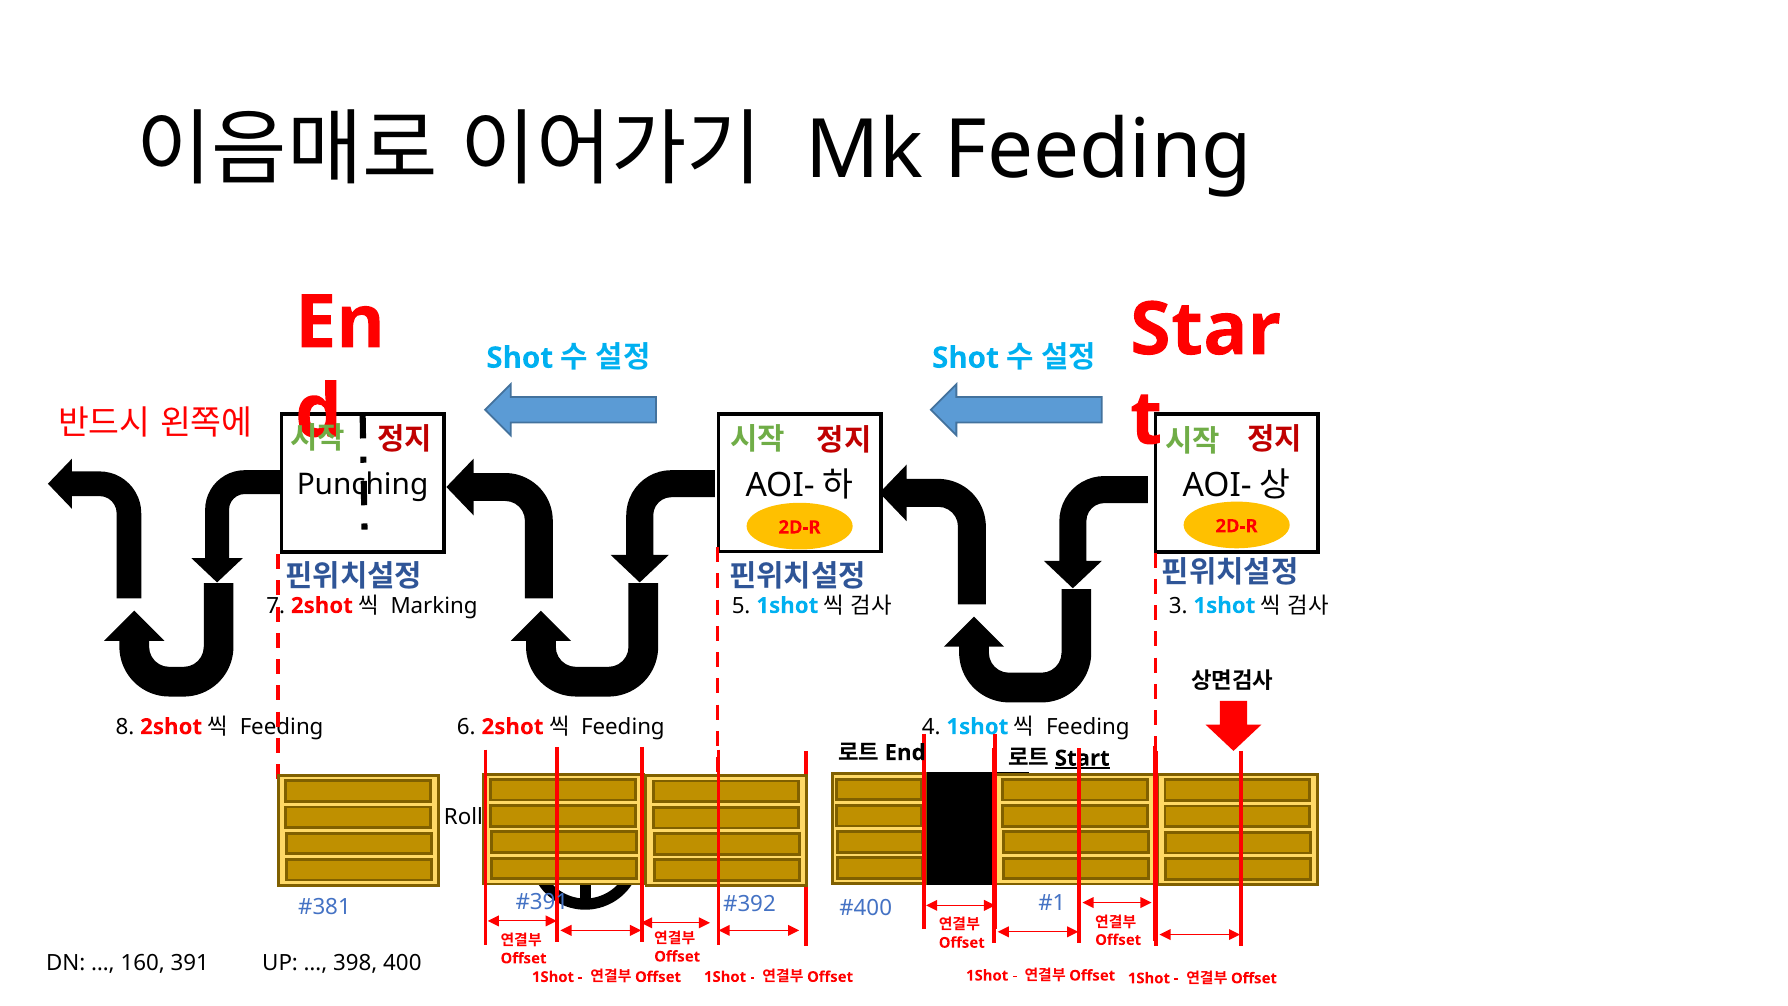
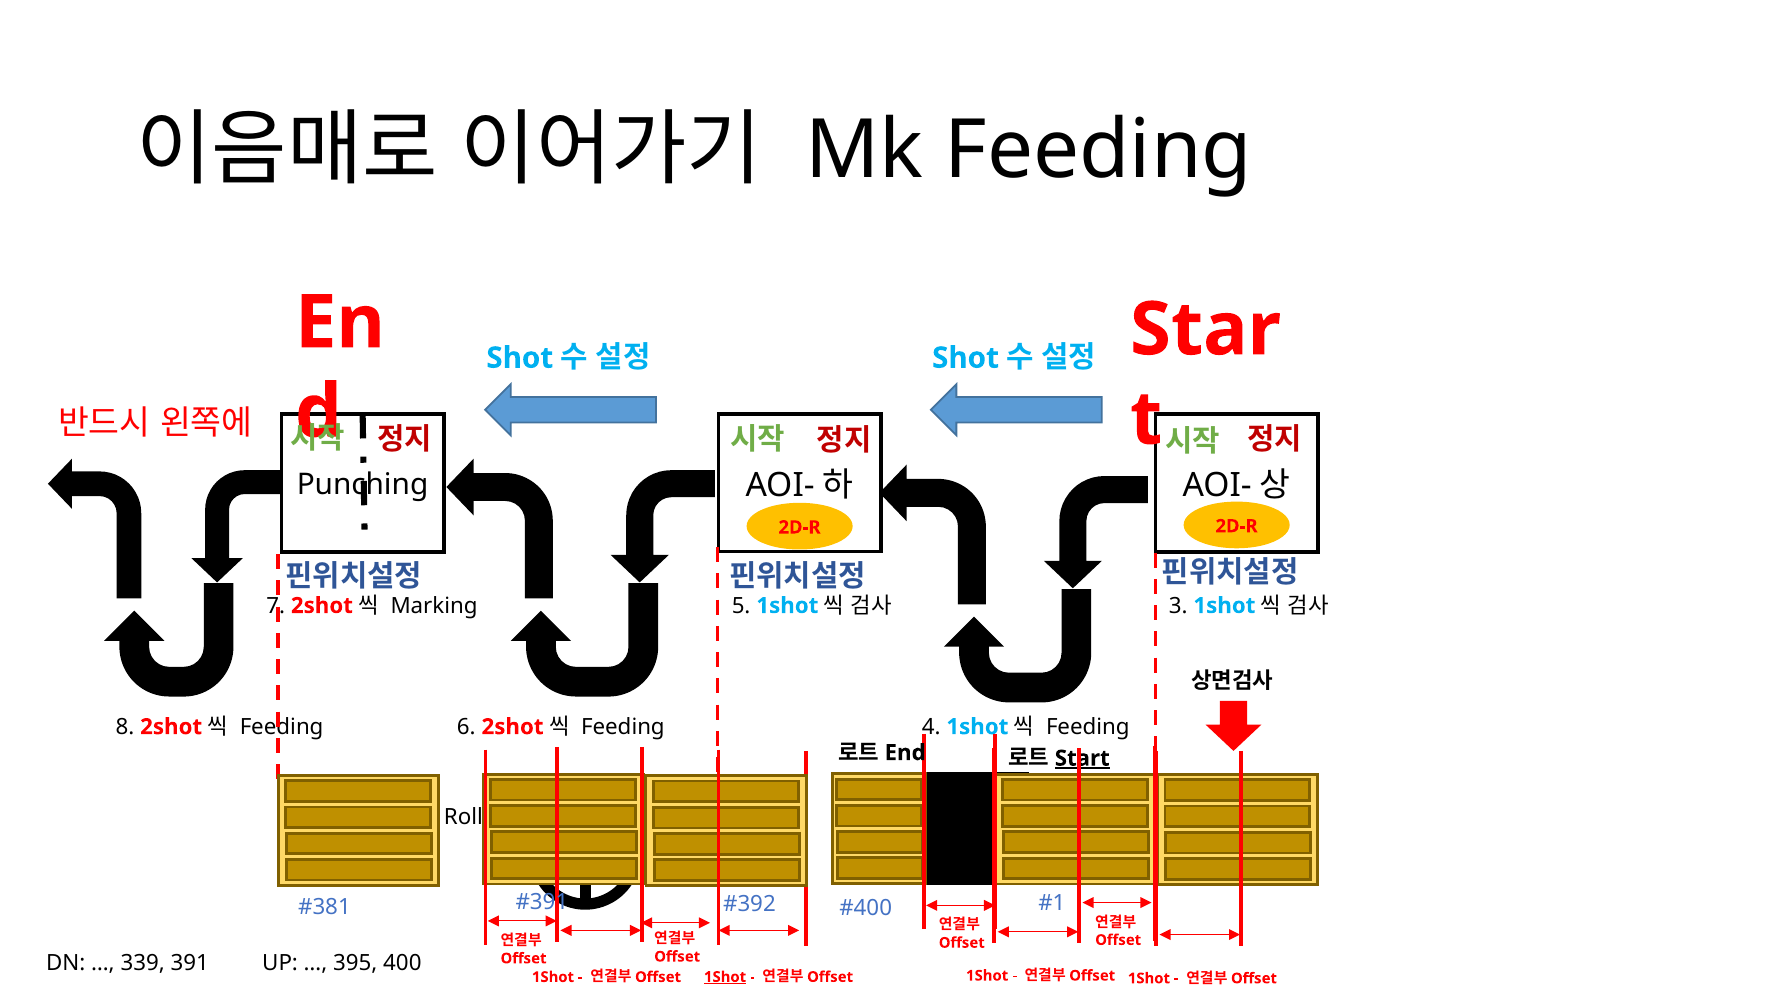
160: 160 -> 339 (143, 963)
398: 398 -> 395 (355, 963)
1Shot underline: none -> present (725, 977)
